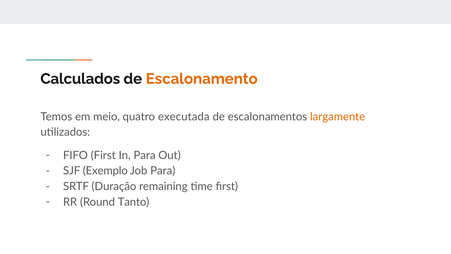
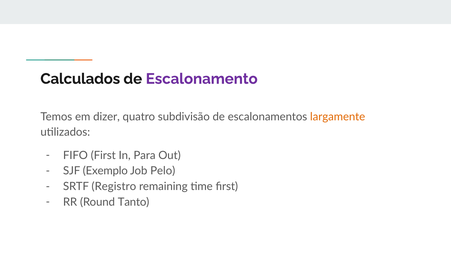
Escalonamento colour: orange -> purple (202, 79)
meio: meio -> dizer (107, 116)
executada: executada -> subdivisão (184, 116)
Job Para: Para -> Pelo (163, 171)
Duração: Duração -> Registro (114, 186)
